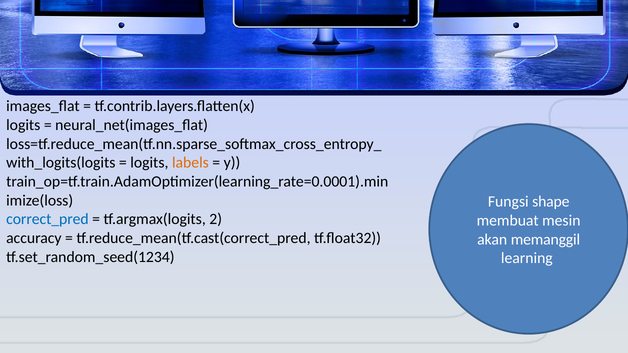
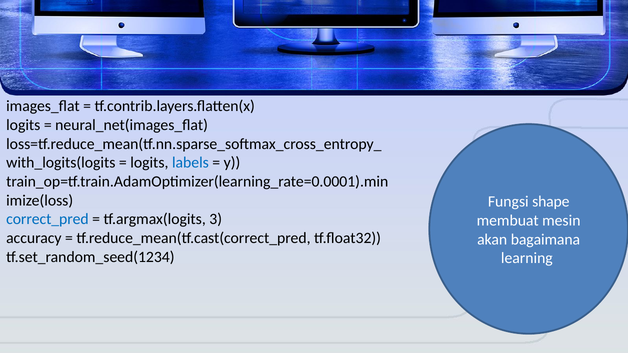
labels colour: orange -> blue (190, 163)
2: 2 -> 3 (216, 219)
memanggil: memanggil -> bagaimana (545, 240)
